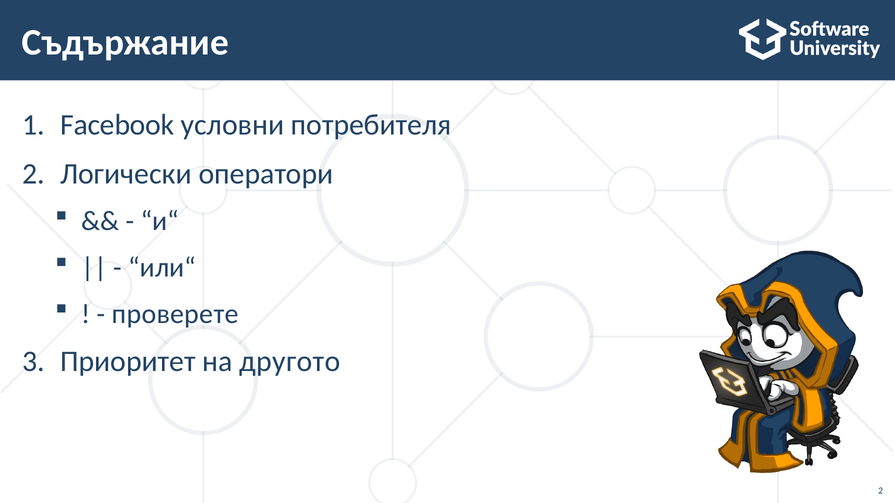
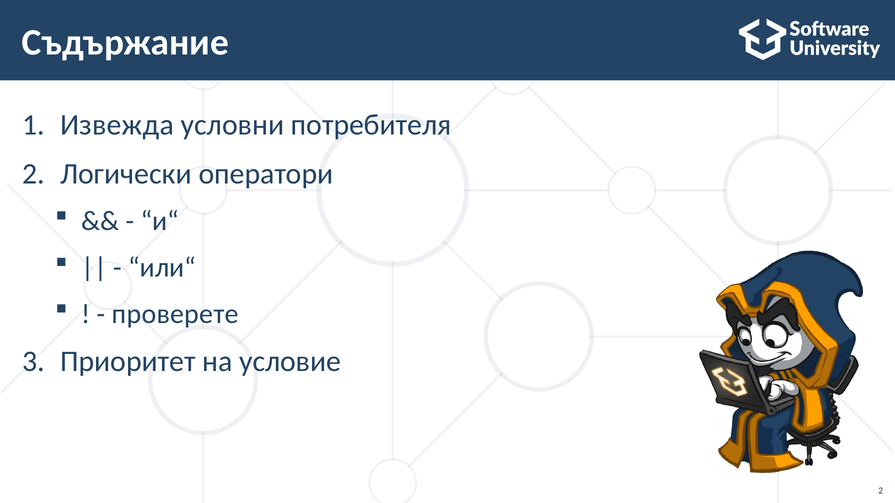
Facebook: Facebook -> Извежда (117, 125)
другото: другото -> условиe (290, 362)
